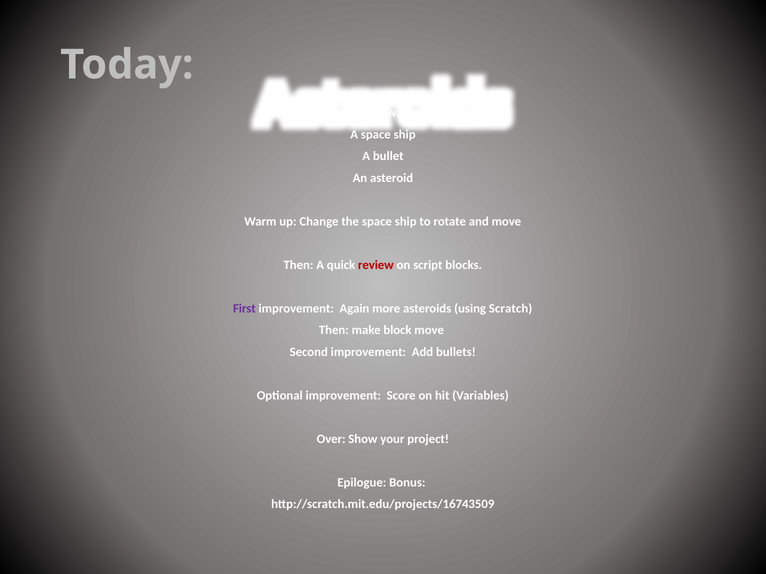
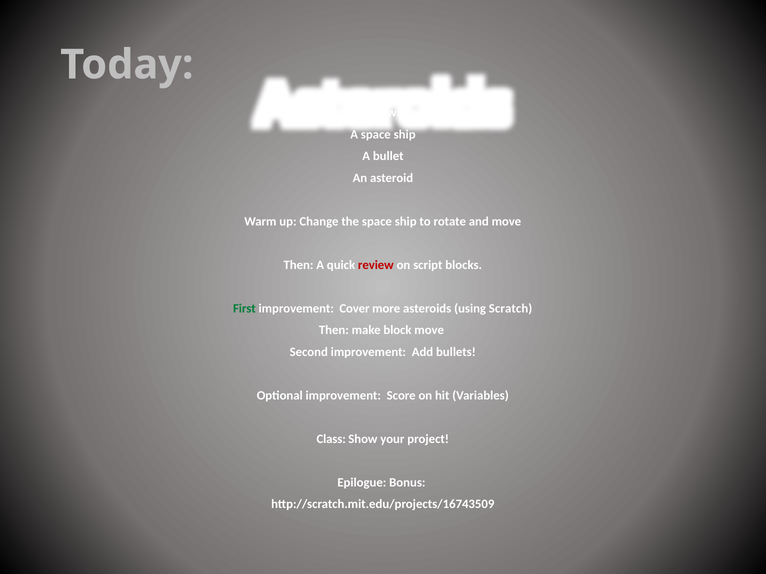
First colour: purple -> green (244, 309)
Again: Again -> Cover (354, 309)
Over: Over -> Class (331, 439)
